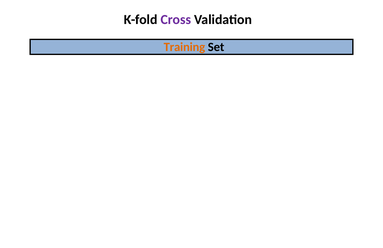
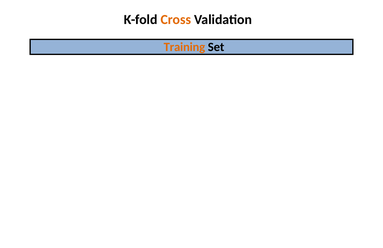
Cross colour: purple -> orange (176, 20)
